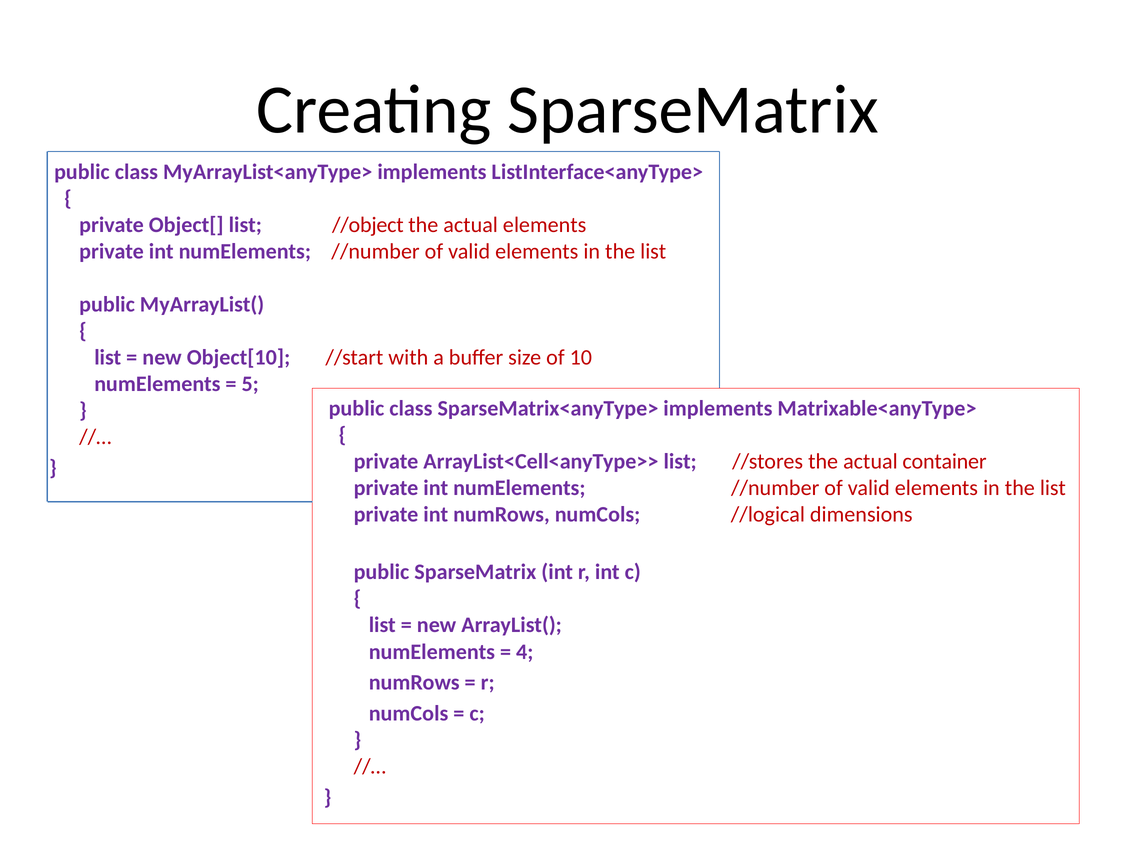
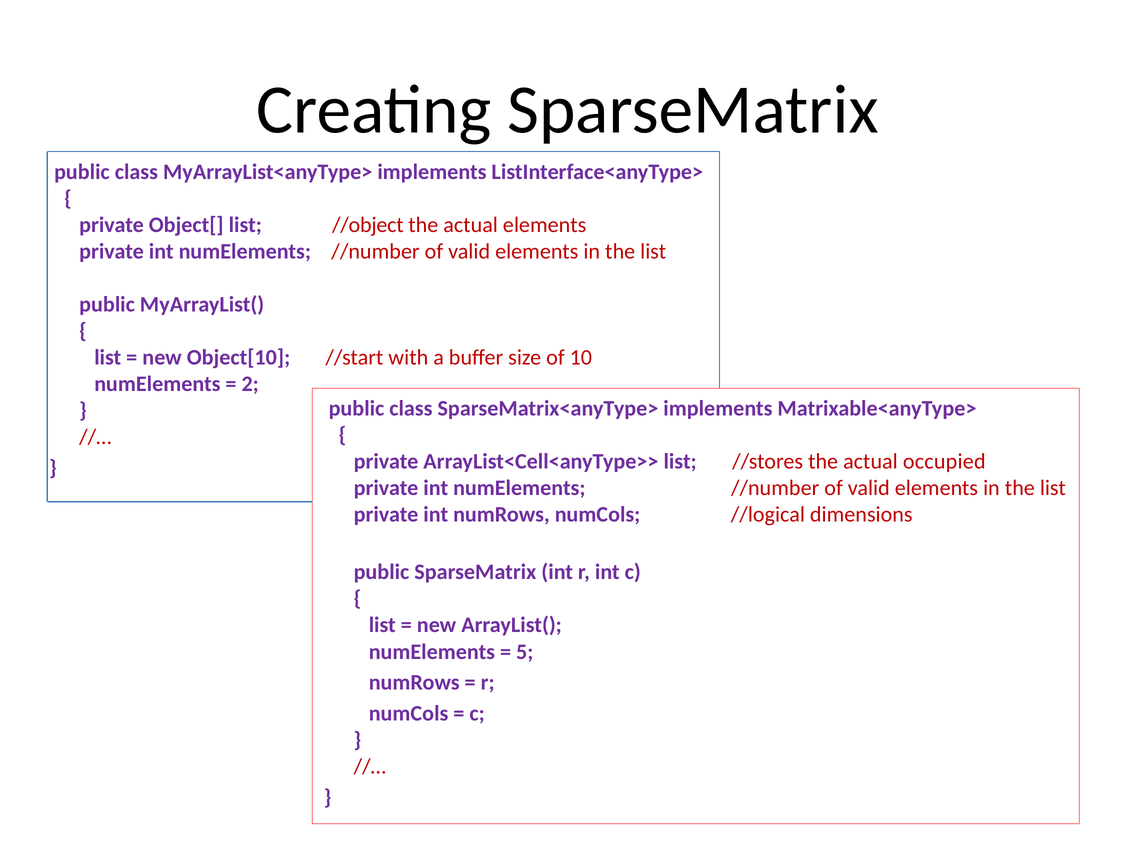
5: 5 -> 2 (250, 384)
container: container -> occupied (944, 462)
4: 4 -> 5 (525, 652)
